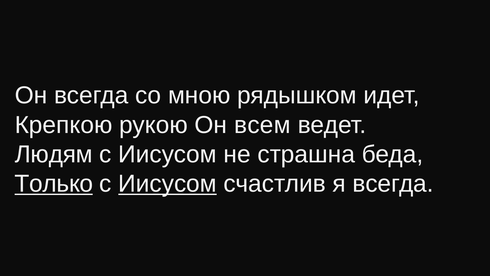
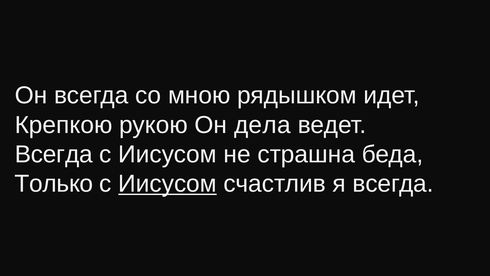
всем: всем -> дела (262, 125)
Людям: Людям -> Всегда (54, 154)
Только underline: present -> none (54, 184)
